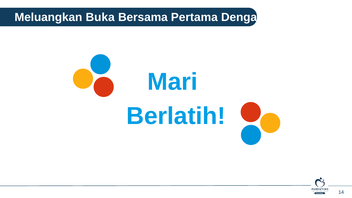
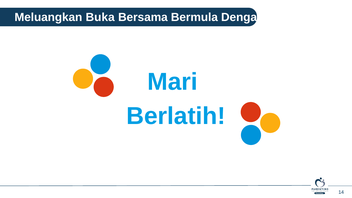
Pertama: Pertama -> Bermula (194, 17)
